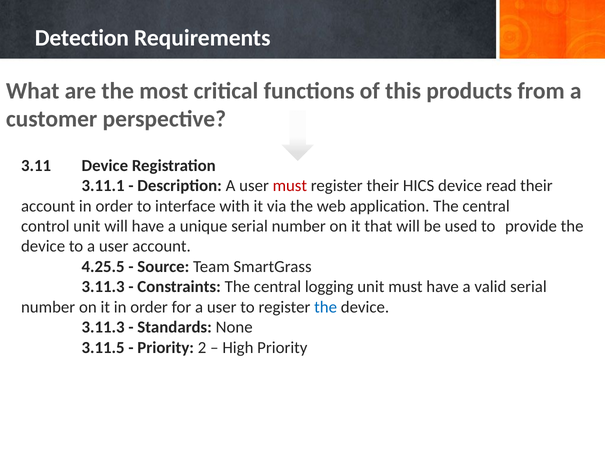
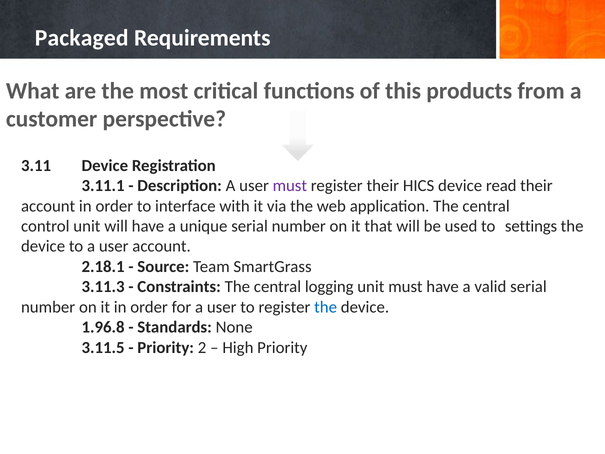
Detection: Detection -> Packaged (82, 38)
must colour: red -> purple (290, 186)
provide: provide -> settings (531, 226)
4.25.5: 4.25.5 -> 2.18.1 (103, 267)
3.11.3: 3.11.3 -> 1.96.8 (103, 327)
